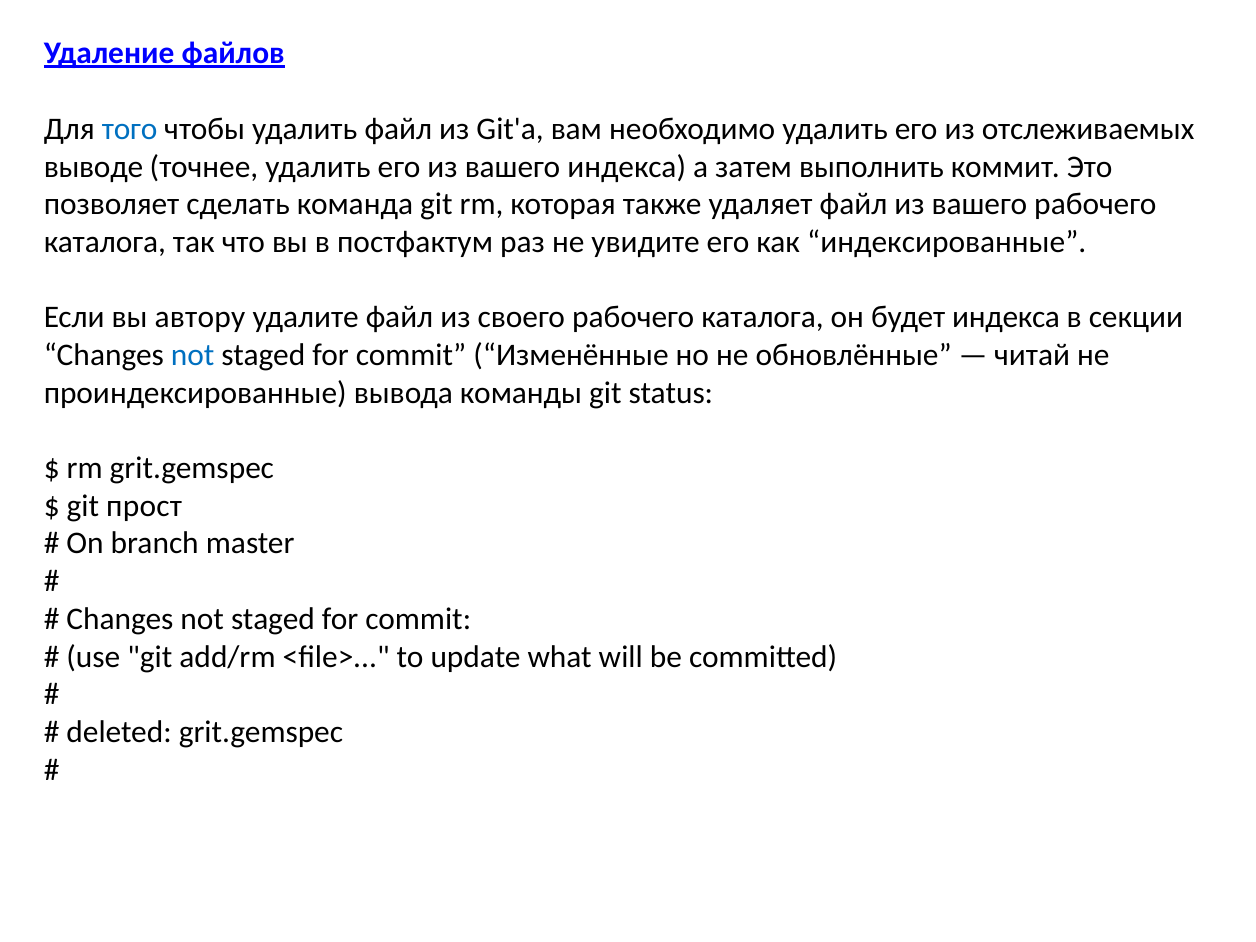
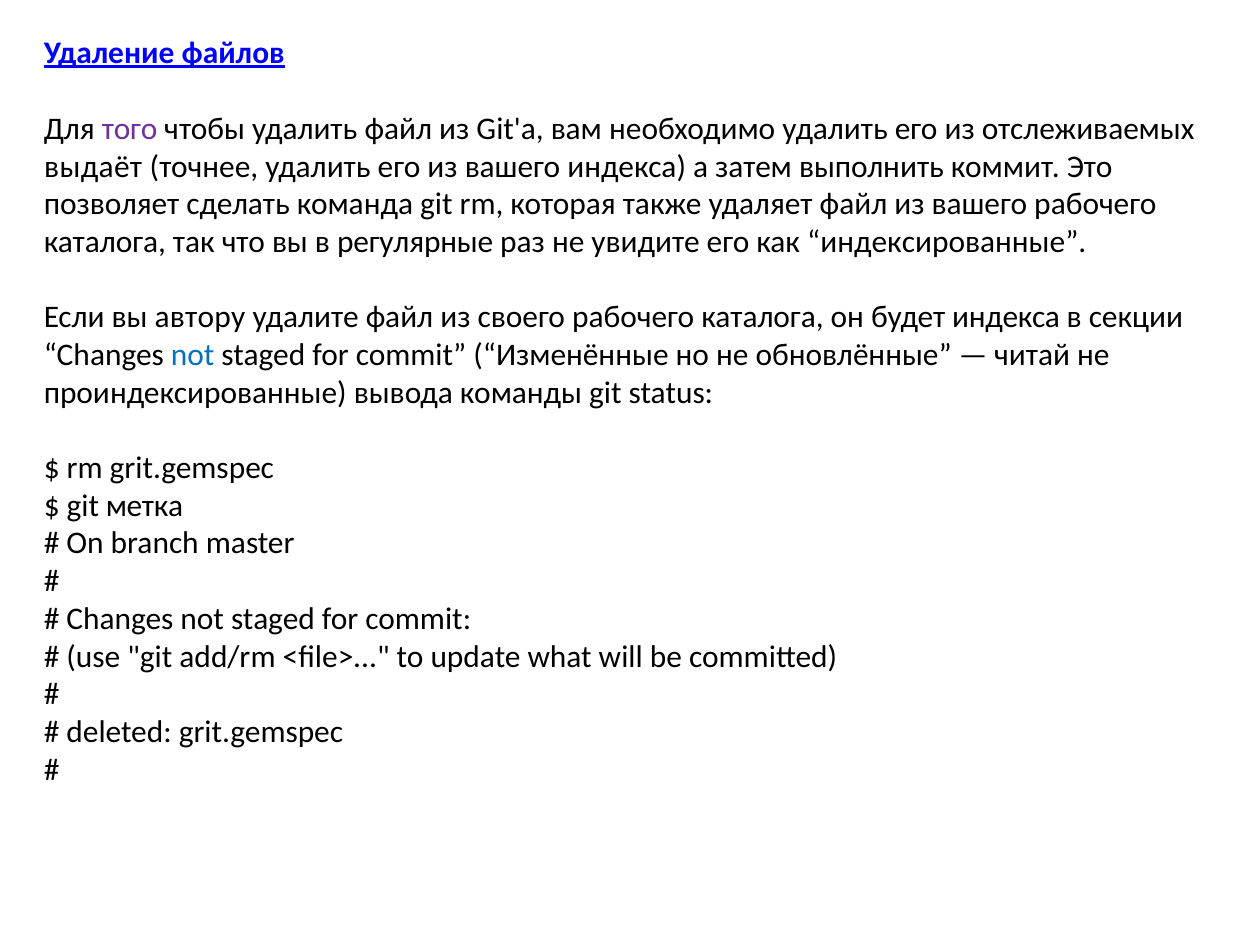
того colour: blue -> purple (130, 129)
выводе: выводе -> выдаёт (93, 167)
постфактум: постфактум -> регулярные (415, 242)
прост: прост -> метка (144, 506)
